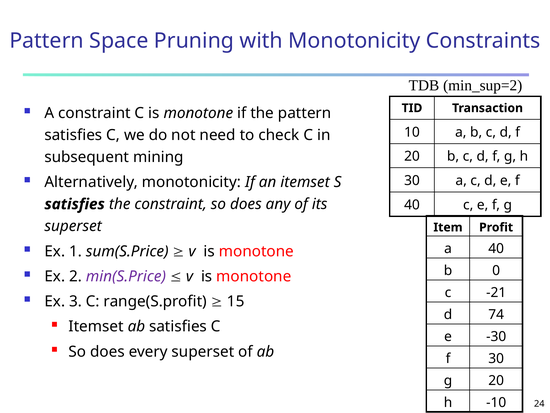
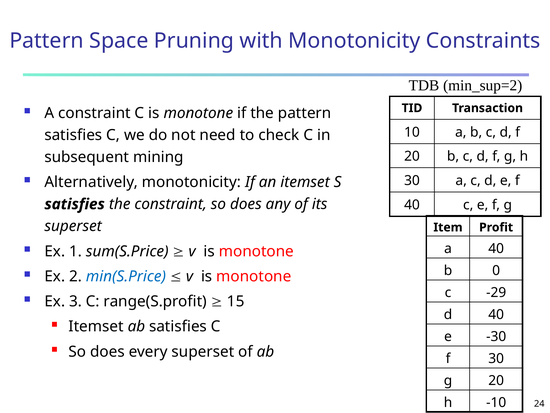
min(S.Price colour: purple -> blue (126, 276)
-21: -21 -> -29 (496, 292)
d 74: 74 -> 40 (496, 314)
